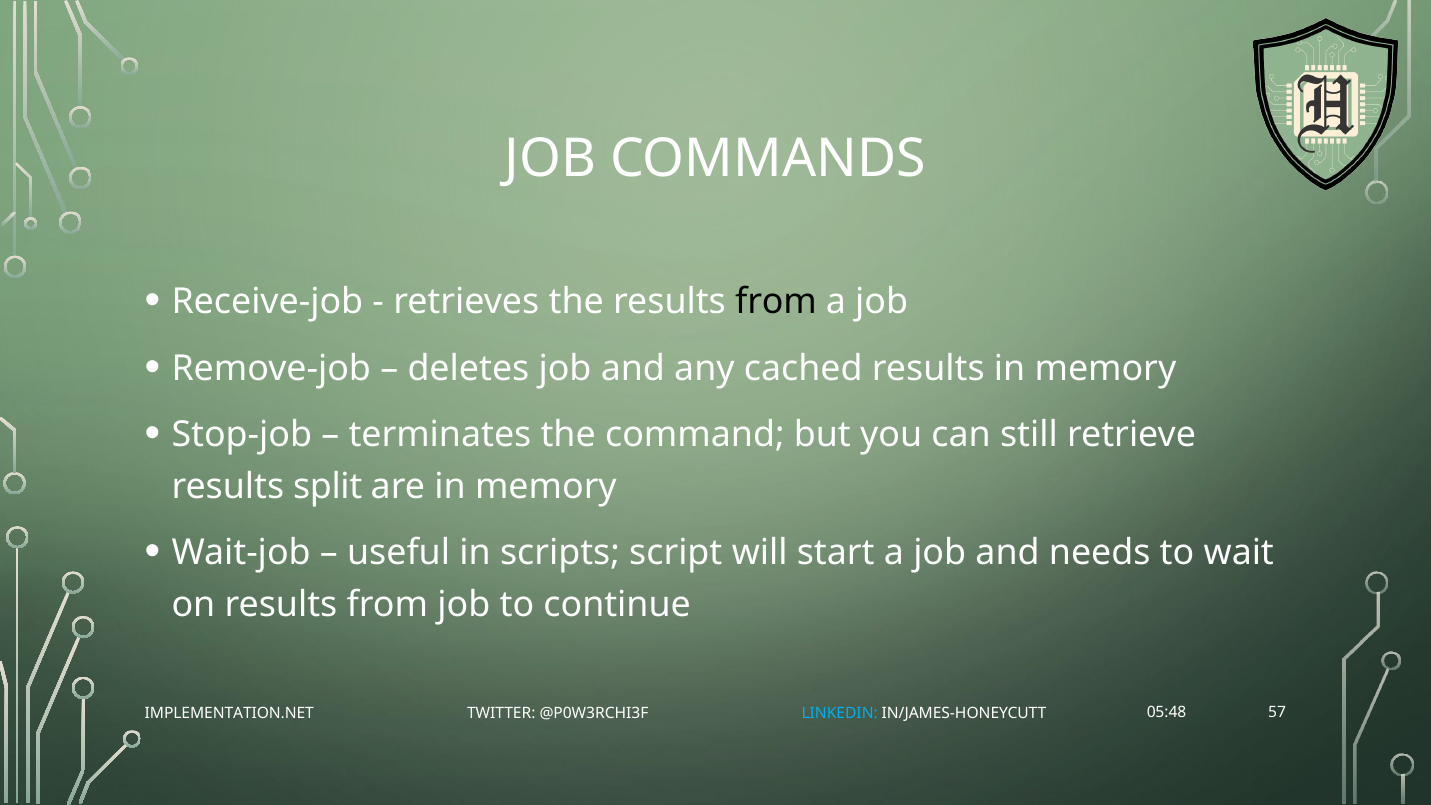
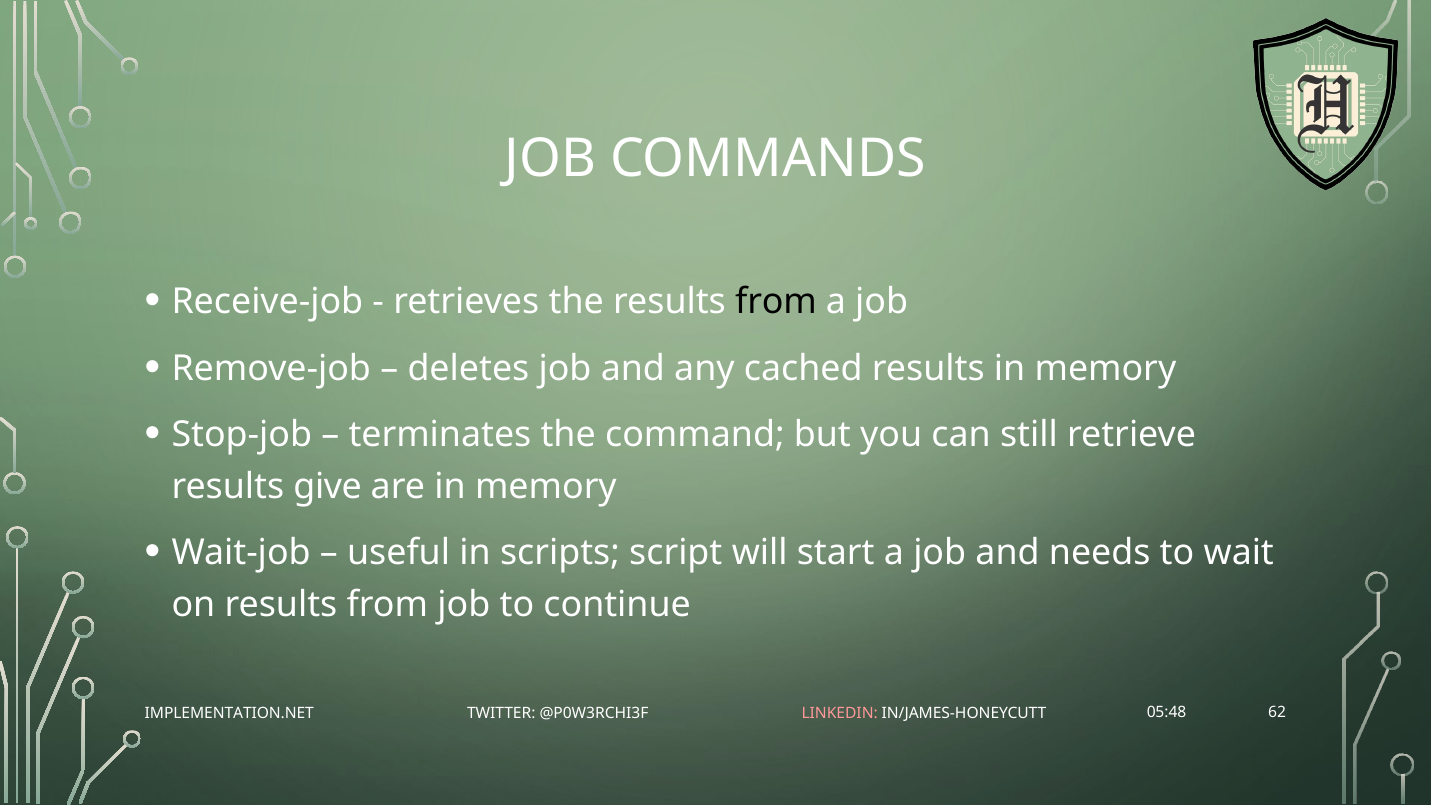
split: split -> give (328, 486)
57: 57 -> 62 (1277, 712)
LINKEDIN colour: light blue -> pink (840, 713)
